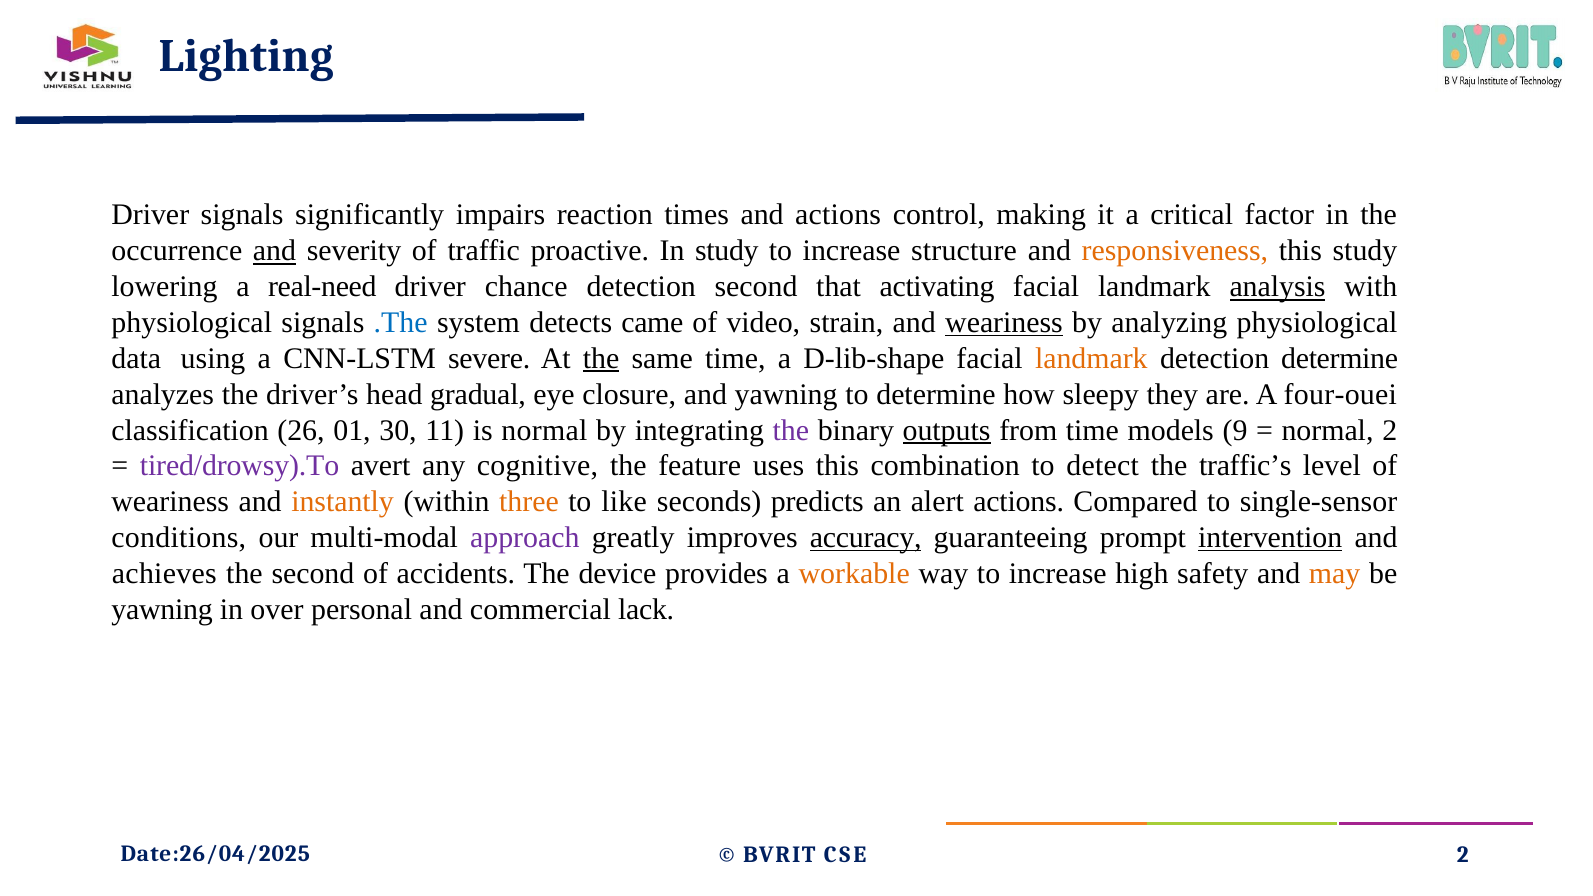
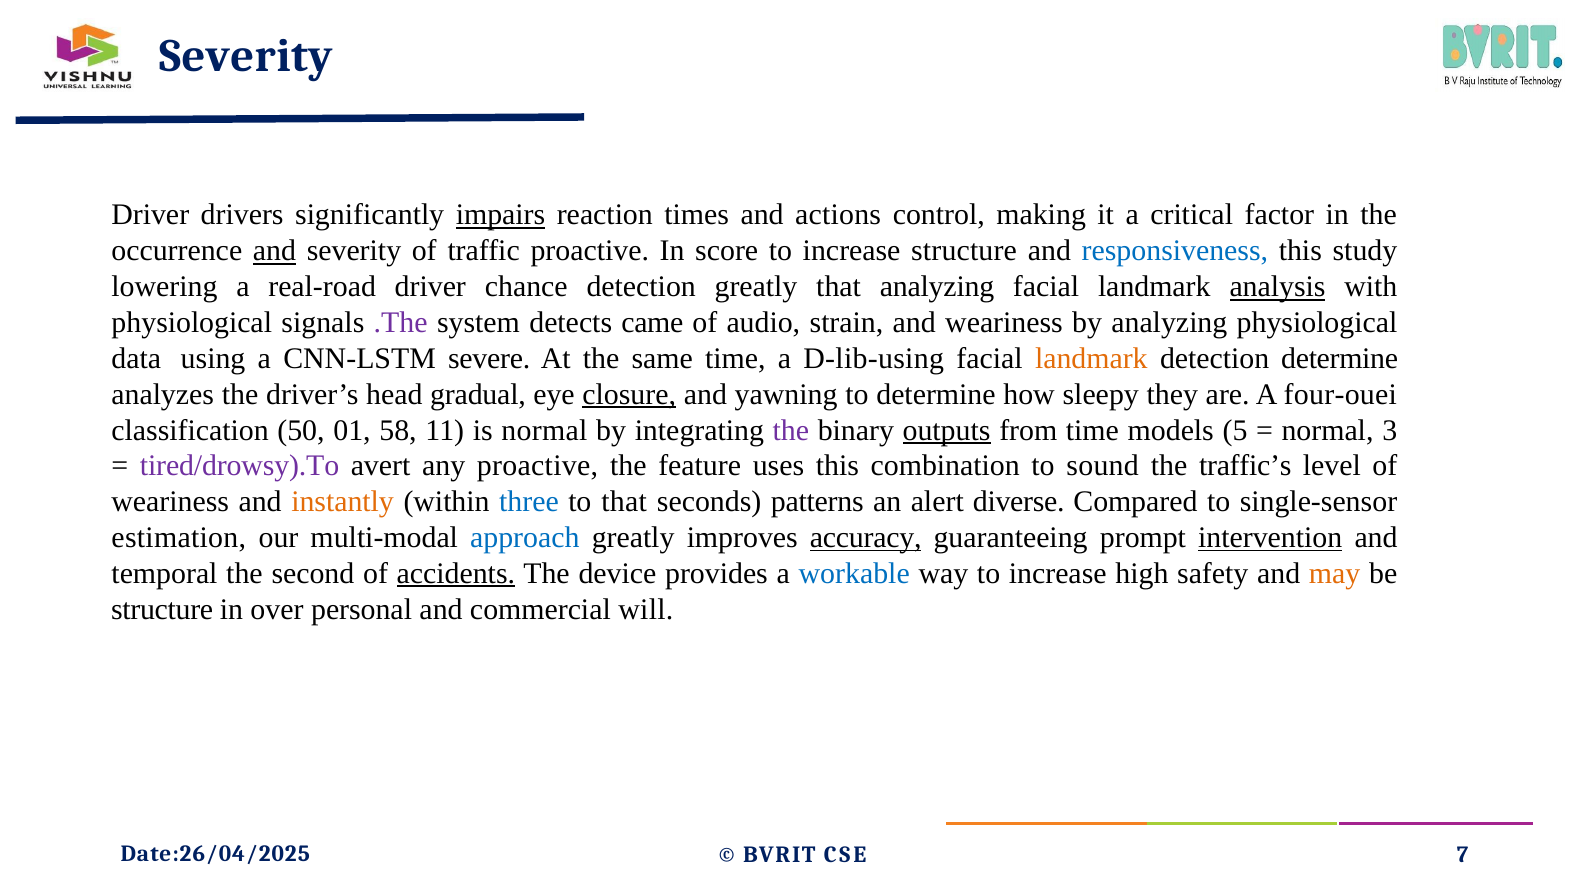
Lighting: Lighting -> Severity (246, 57)
Driver signals: signals -> drivers (242, 215)
impairs underline: none -> present (501, 215)
In study: study -> score (727, 251)
responsiveness colour: orange -> blue (1175, 251)
real-need: real-need -> real-road (322, 287)
detection second: second -> greatly (756, 287)
that activating: activating -> analyzing (937, 287)
.The colour: blue -> purple (401, 323)
video: video -> audio (763, 323)
weariness underline: present -> none (1004, 323)
the underline: present -> none (601, 358)
D-lib-shape: D-lib-shape -> D-lib-using (874, 358)
closure underline: none -> present (629, 394)
26: 26 -> 50 (301, 430)
30: 30 -> 58 (398, 430)
9: 9 -> 5 (1235, 430)
normal 2: 2 -> 3 (1390, 430)
any cognitive: cognitive -> proactive (537, 466)
detect: detect -> sound (1103, 466)
three colour: orange -> blue (529, 502)
to like: like -> that (624, 502)
predicts: predicts -> patterns (817, 502)
alert actions: actions -> diverse (1019, 502)
conditions: conditions -> estimation (179, 538)
approach colour: purple -> blue (525, 538)
achieves: achieves -> temporal (164, 574)
accidents underline: none -> present (456, 574)
workable colour: orange -> blue (854, 574)
yawning: yawning -> structure (162, 609)
lack: lack -> will (646, 609)
CSE 2: 2 -> 7 (1463, 855)
